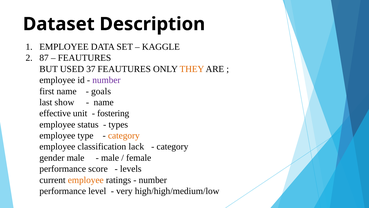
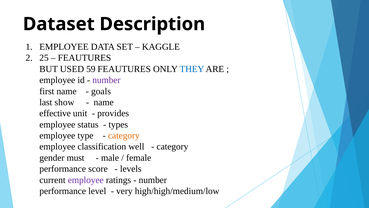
87: 87 -> 25 (44, 58)
37: 37 -> 59 (91, 69)
THEY colour: orange -> blue (192, 69)
fostering: fostering -> provides (113, 113)
lack: lack -> well (136, 146)
gender male: male -> must (76, 157)
employee colour: orange -> purple (86, 180)
